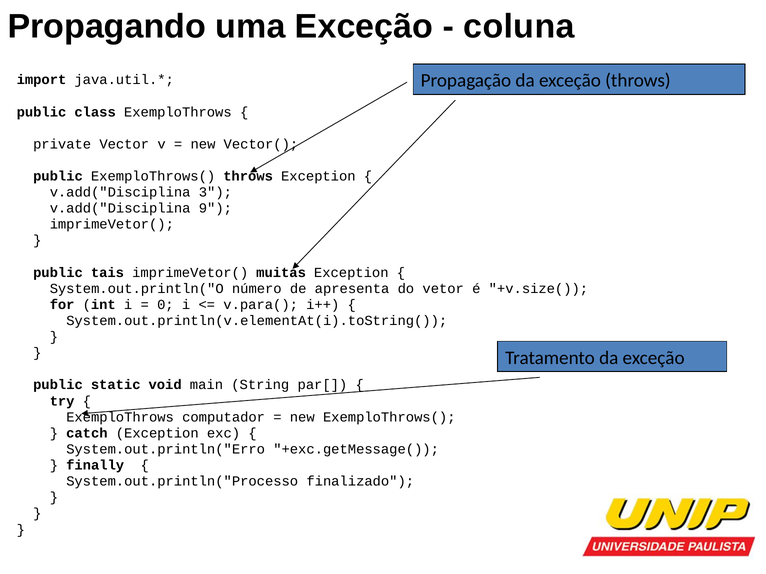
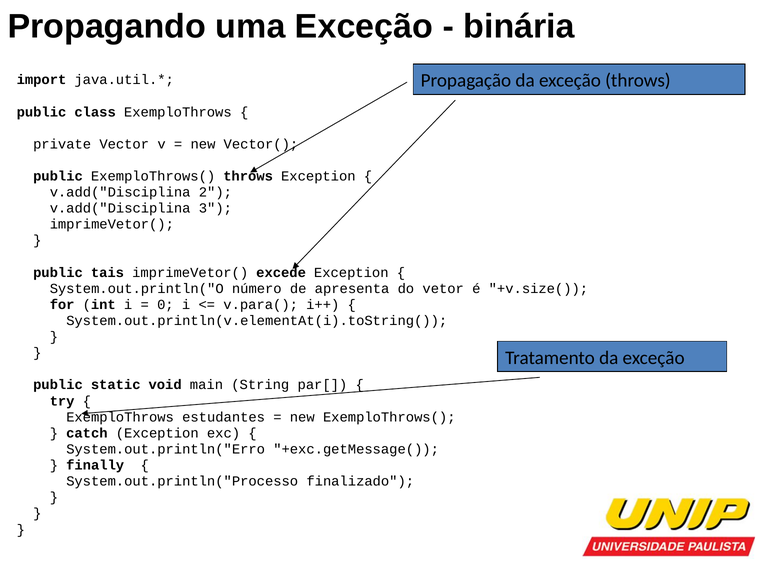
coluna: coluna -> binária (519, 27)
3: 3 -> 2 (215, 192)
9: 9 -> 3 (215, 208)
muitas: muitas -> excede (281, 273)
computador: computador -> estudantes (224, 417)
